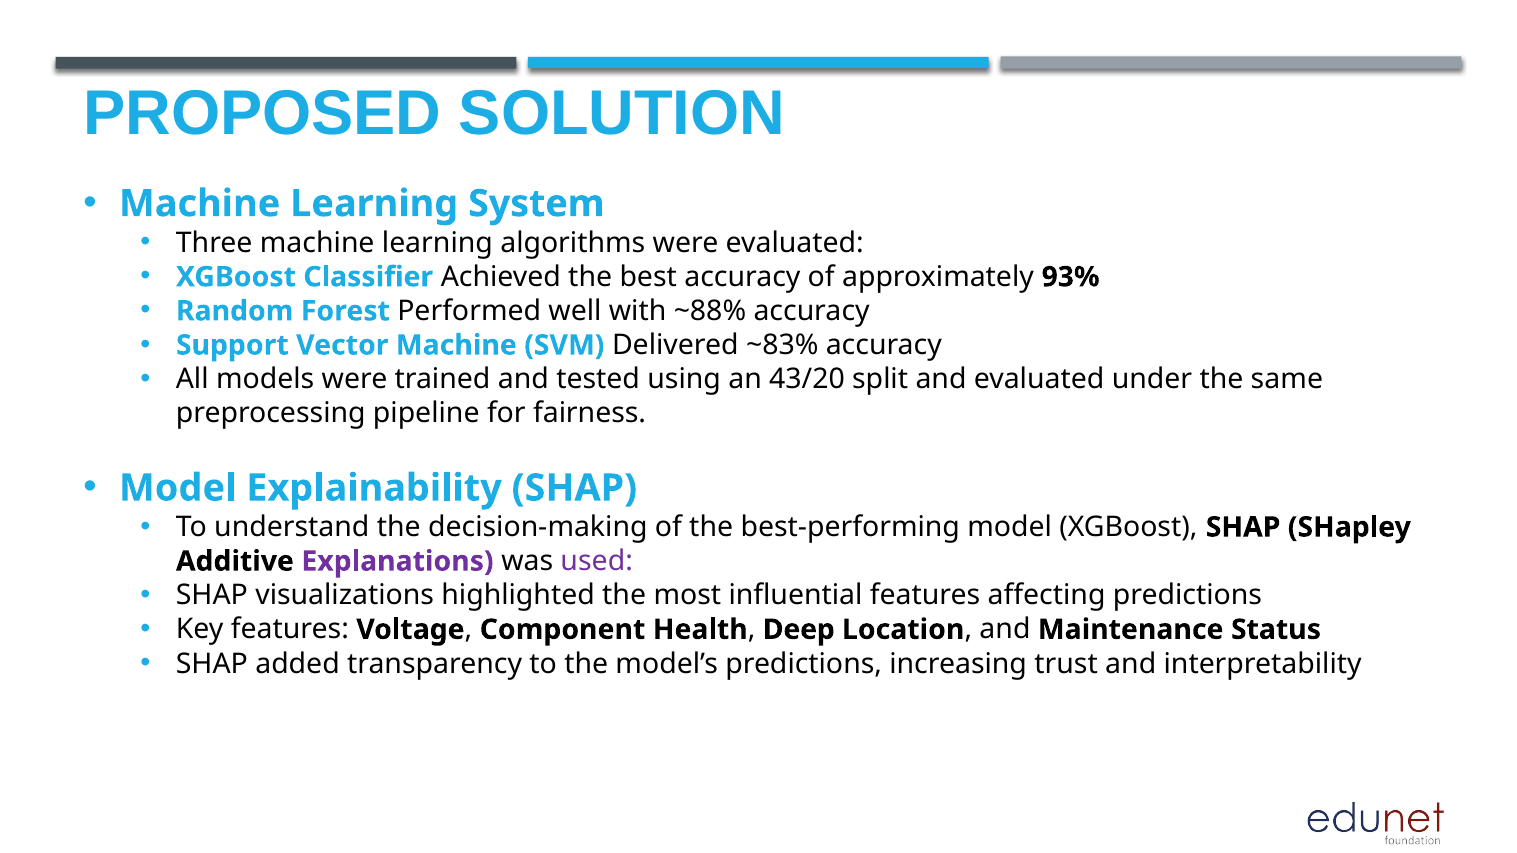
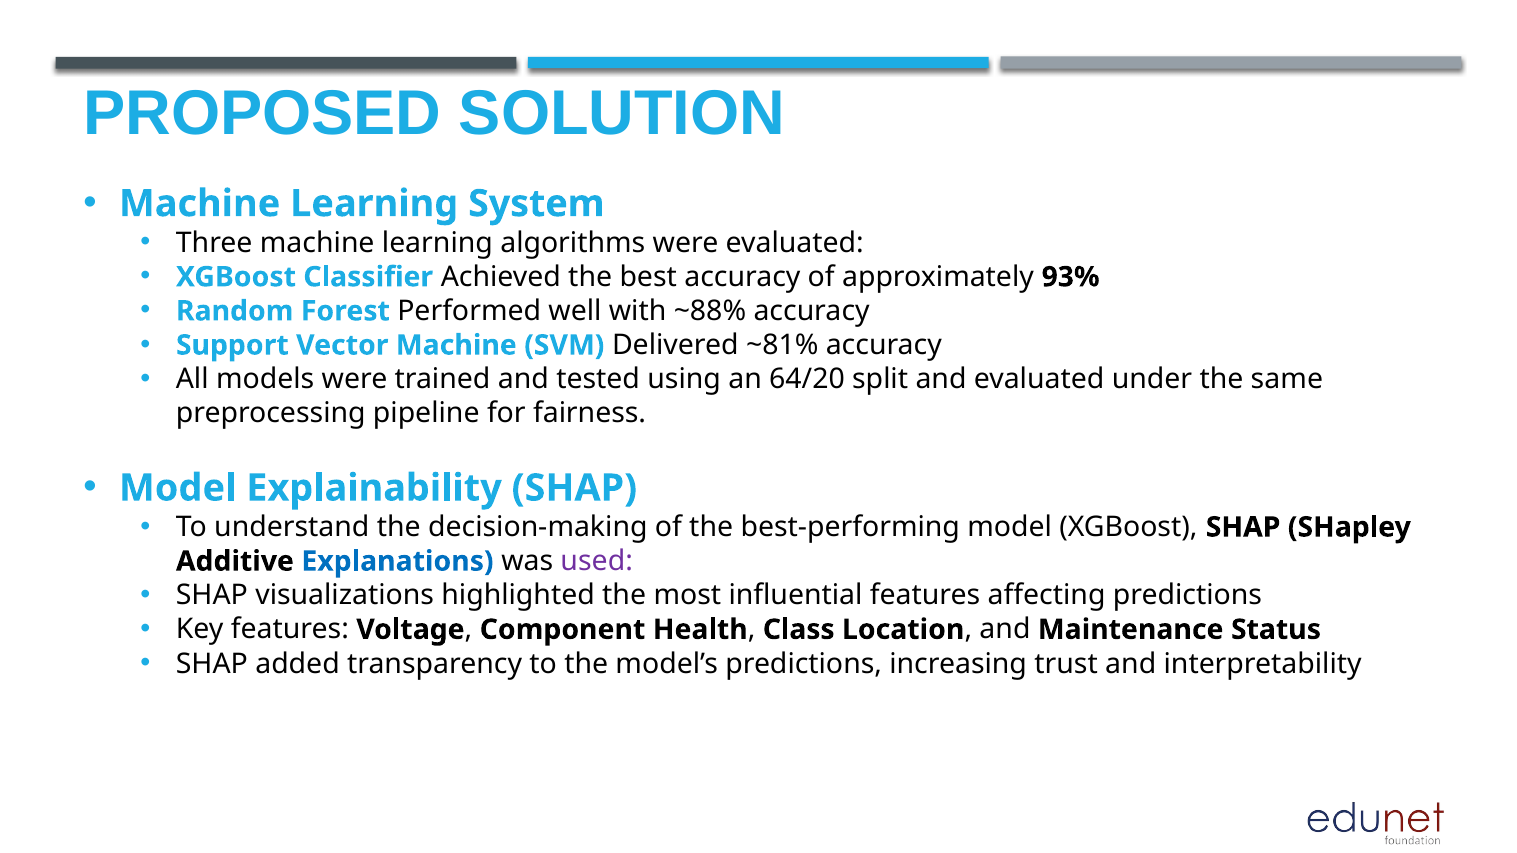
~83%: ~83% -> ~81% (782, 345)
43/20: 43/20 -> 64/20 (807, 379)
Explanations colour: purple -> blue (397, 561)
Deep: Deep -> Class (799, 630)
